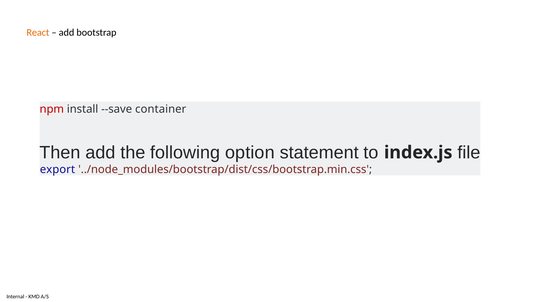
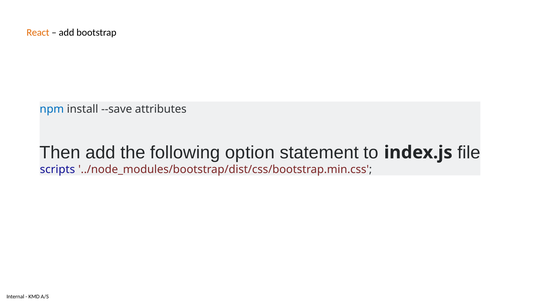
npm colour: red -> blue (52, 109)
container: container -> attributes (161, 109)
export: export -> scripts (57, 170)
